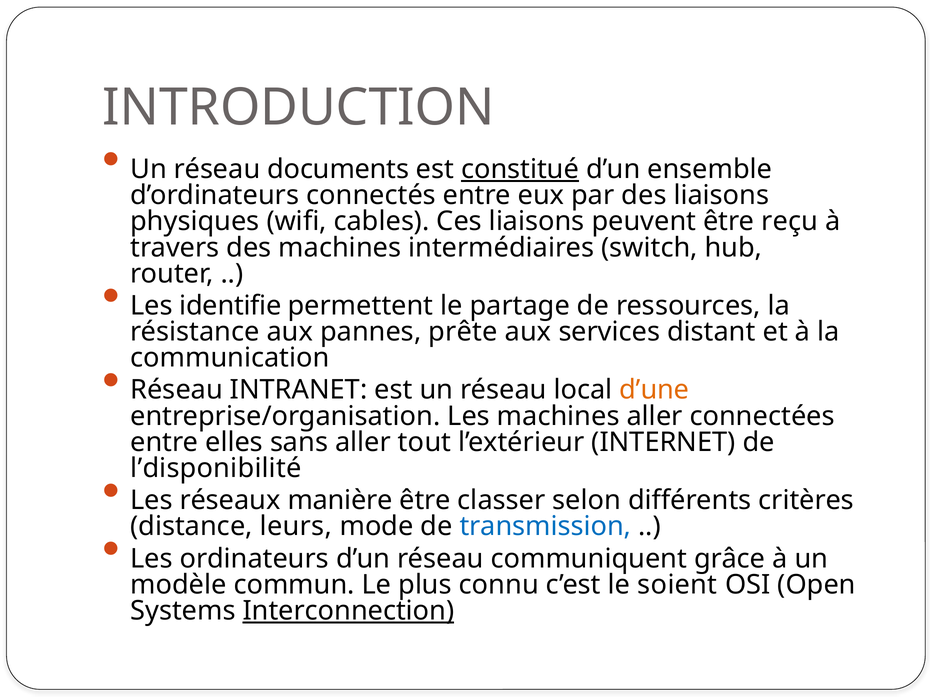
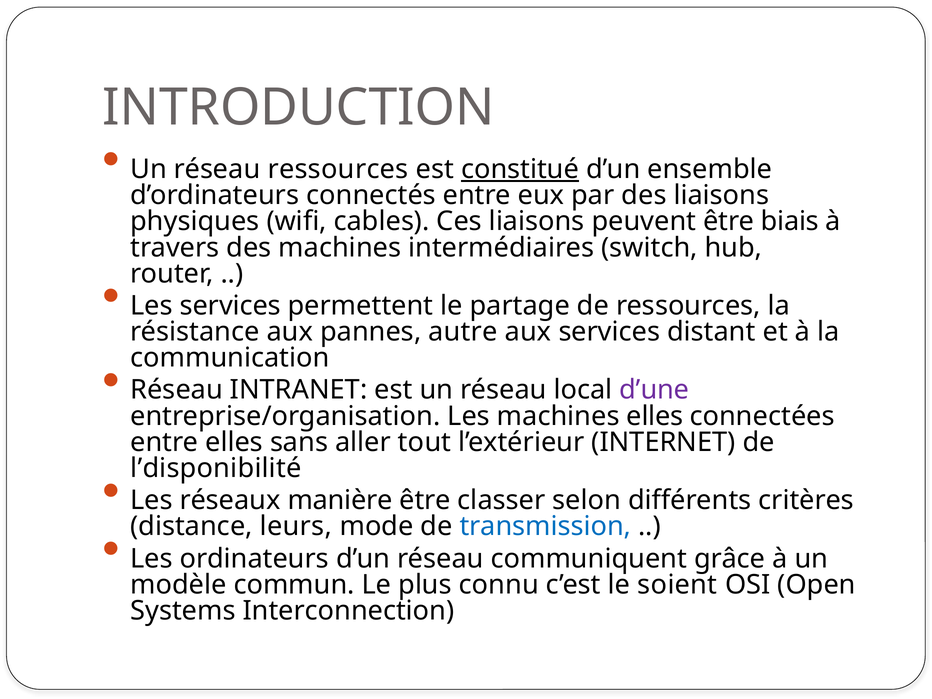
réseau documents: documents -> ressources (338, 169)
reçu: reçu -> biais (790, 221)
Les identifie: identifie -> services (230, 306)
prête: prête -> autre (463, 332)
d’une colour: orange -> purple (654, 390)
machines aller: aller -> elles (655, 416)
Interconnection underline: present -> none (348, 611)
